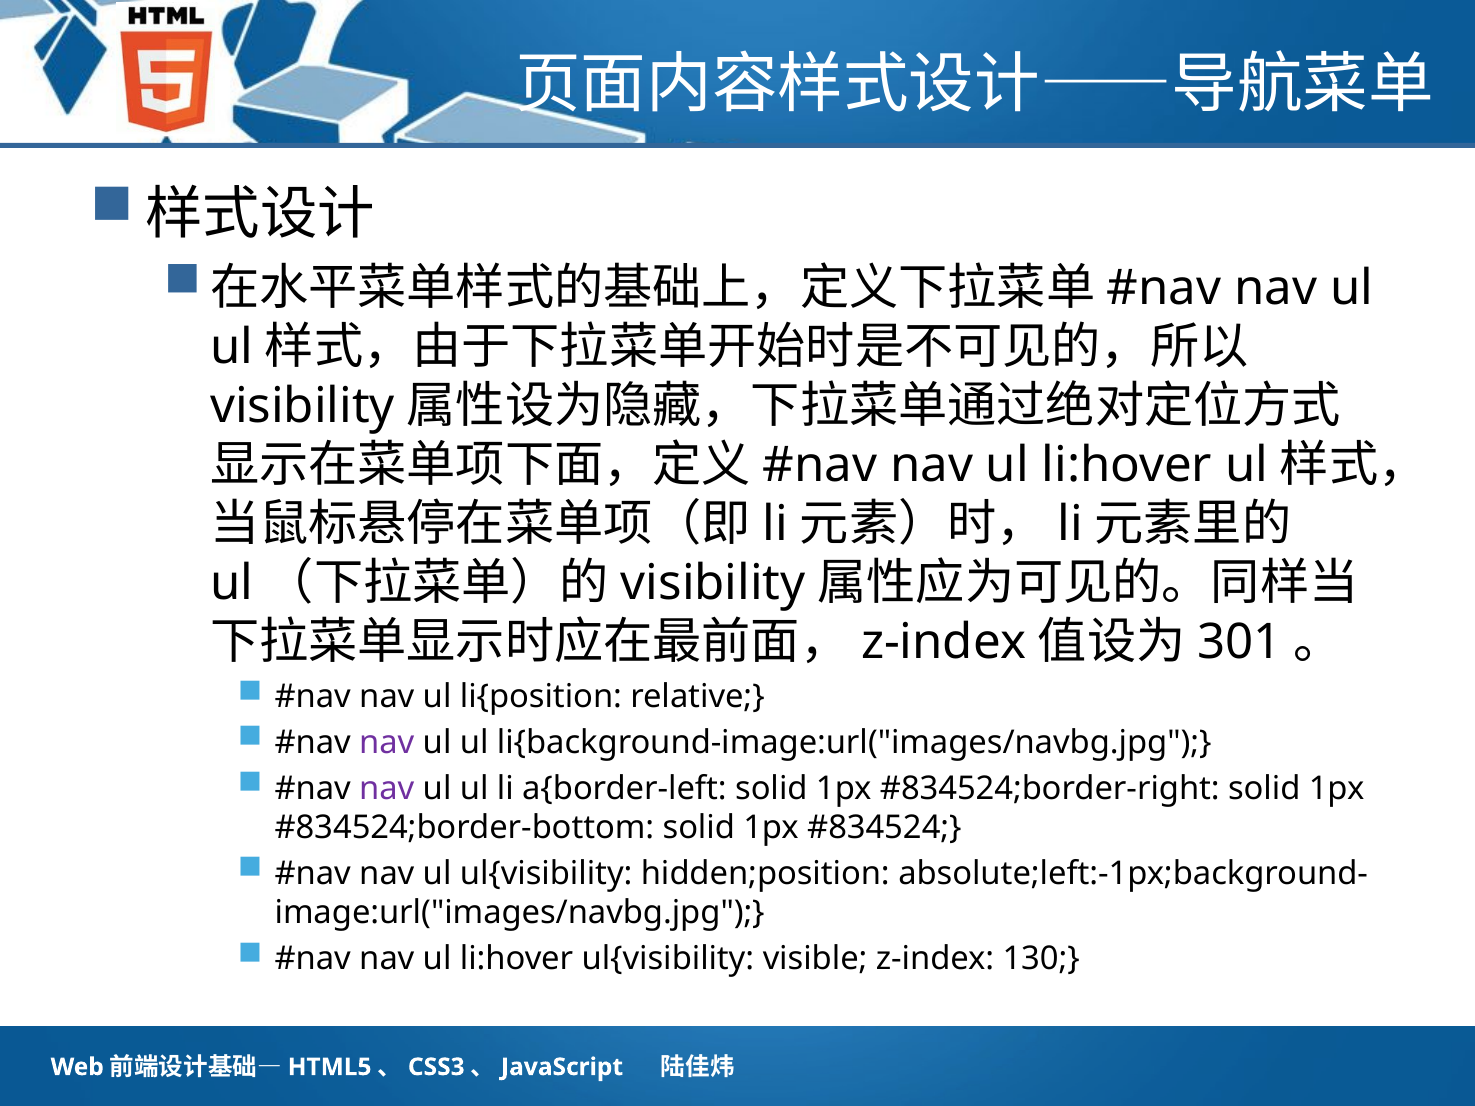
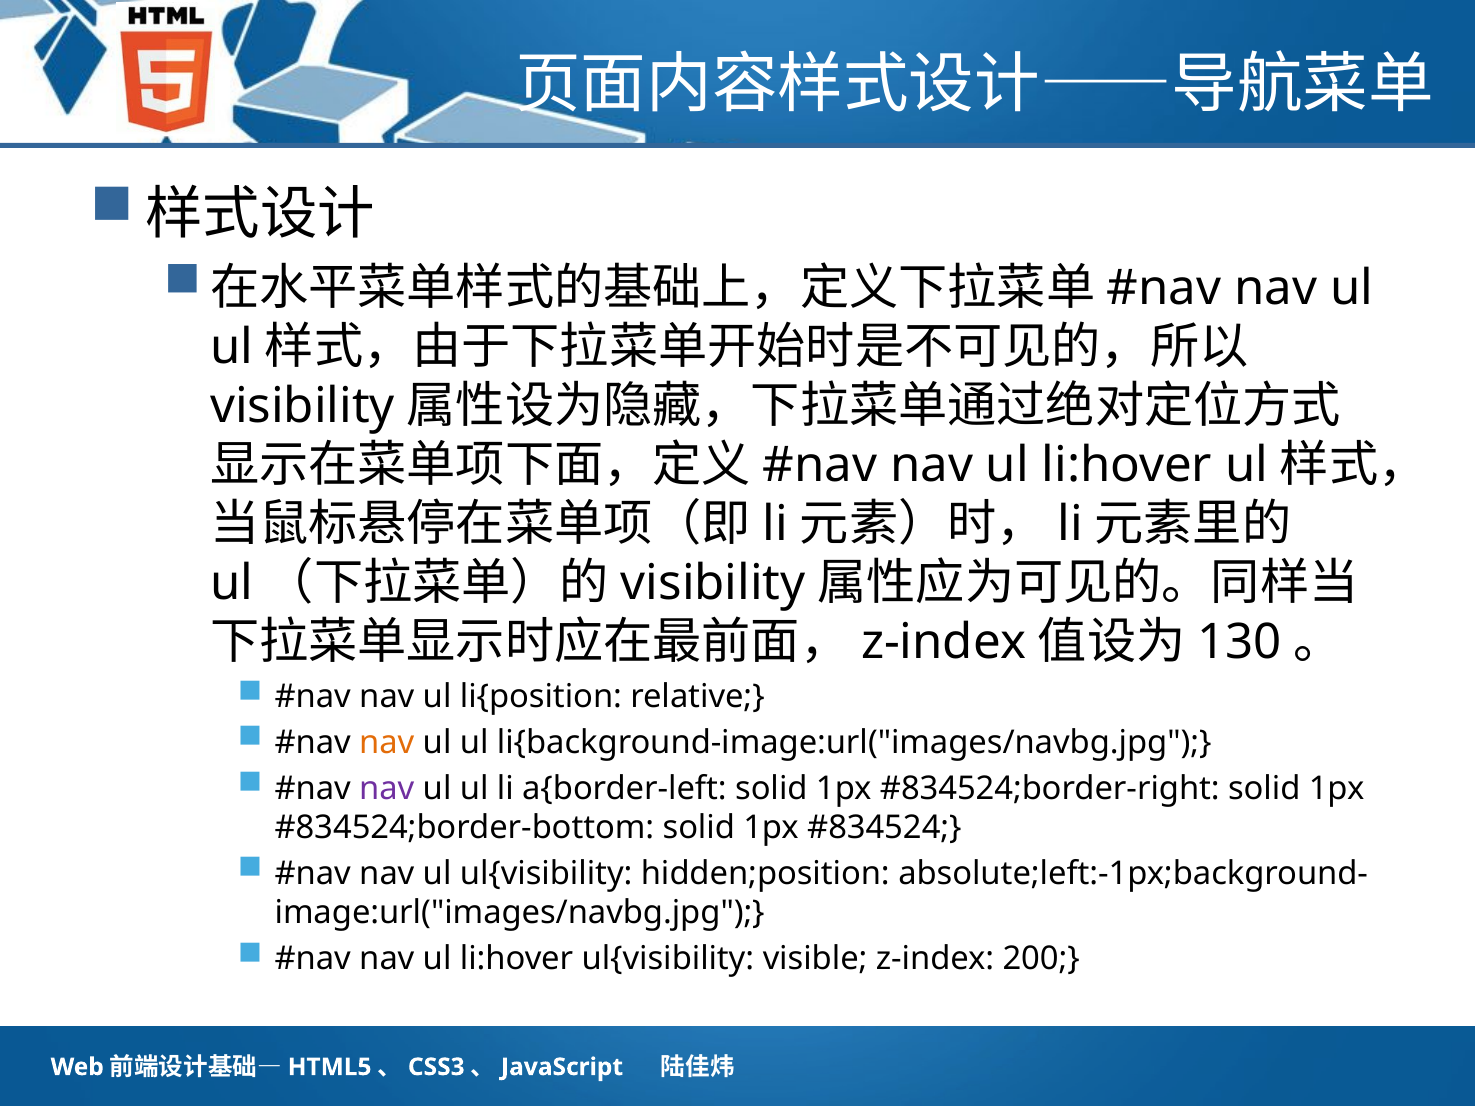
301: 301 -> 130 (1239, 642)
nav colour: purple -> orange (387, 743)
130: 130 -> 200 (1041, 959)
